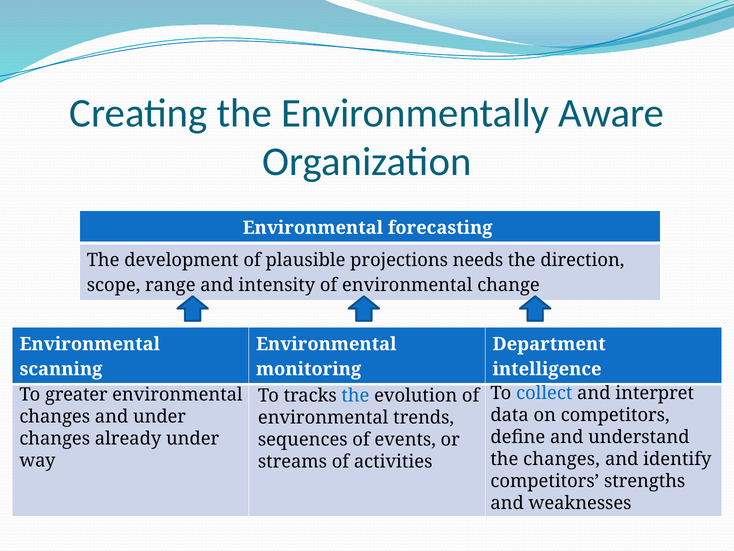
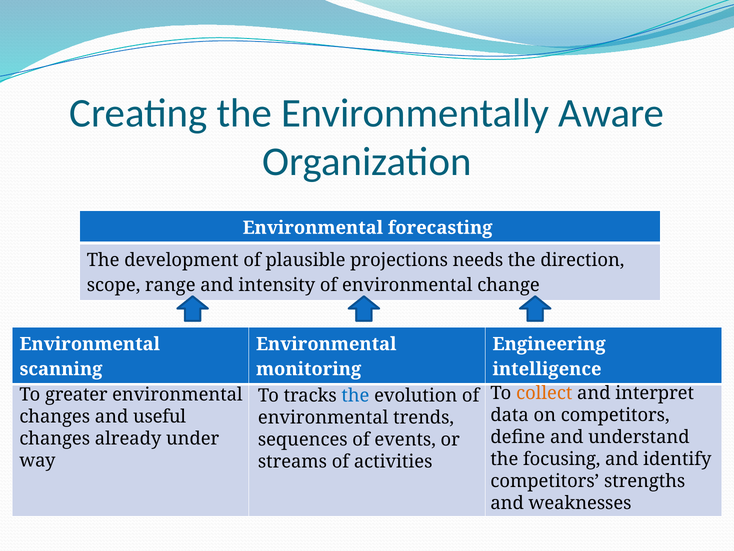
Department: Department -> Engineering (549, 344)
collect colour: blue -> orange (544, 393)
and under: under -> useful (160, 416)
the changes: changes -> focusing (562, 459)
